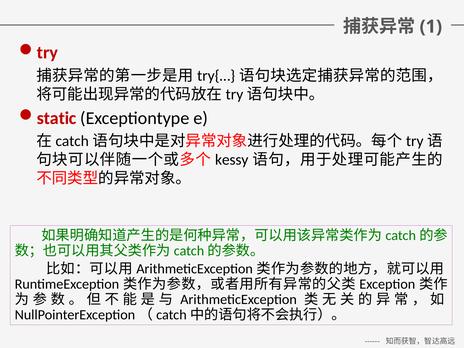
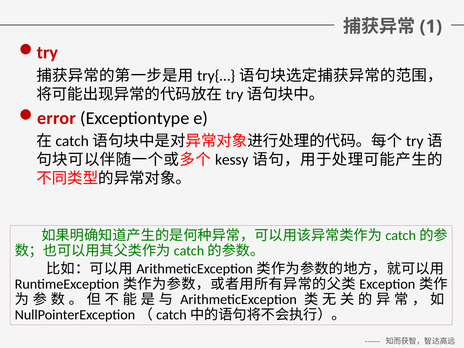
static: static -> error (57, 118)
